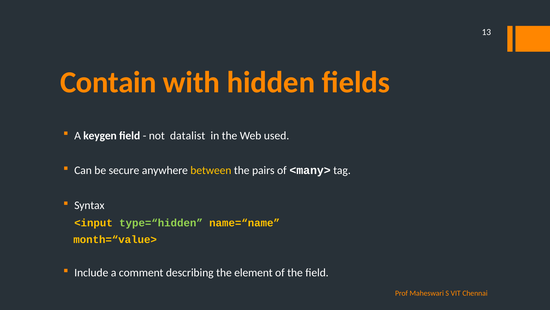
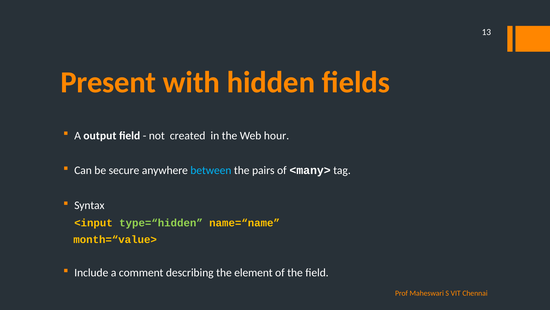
Contain: Contain -> Present (108, 82)
keygen: keygen -> output (100, 135)
datalist: datalist -> created (188, 135)
used: used -> hour (277, 135)
between colour: yellow -> light blue (211, 170)
